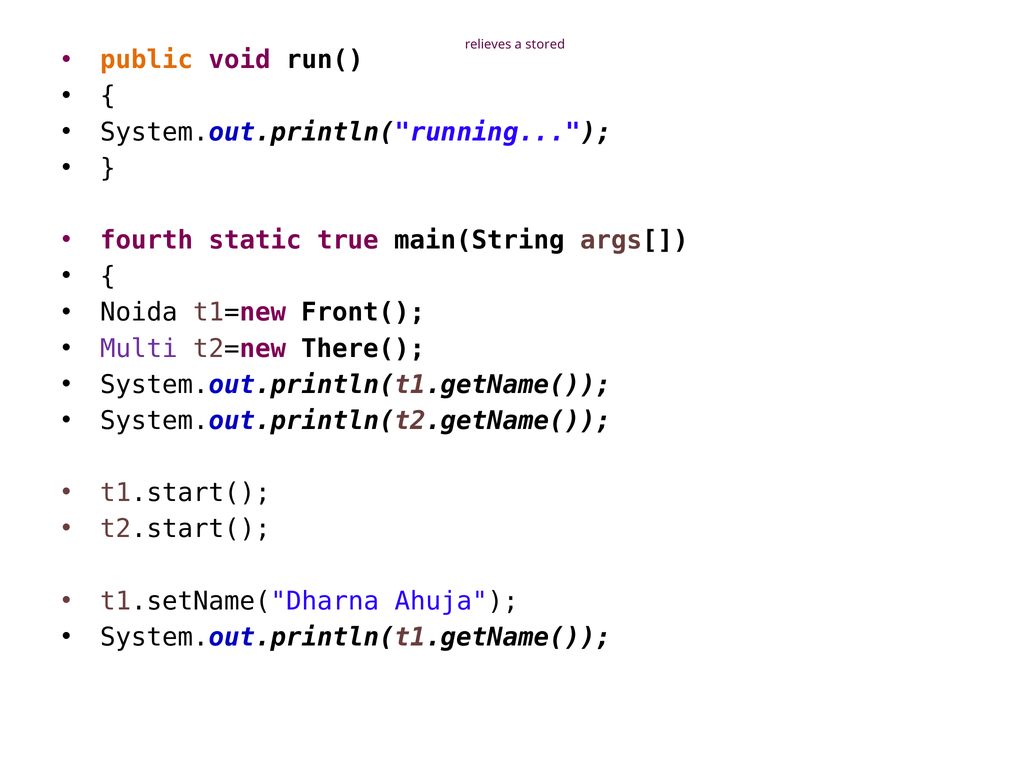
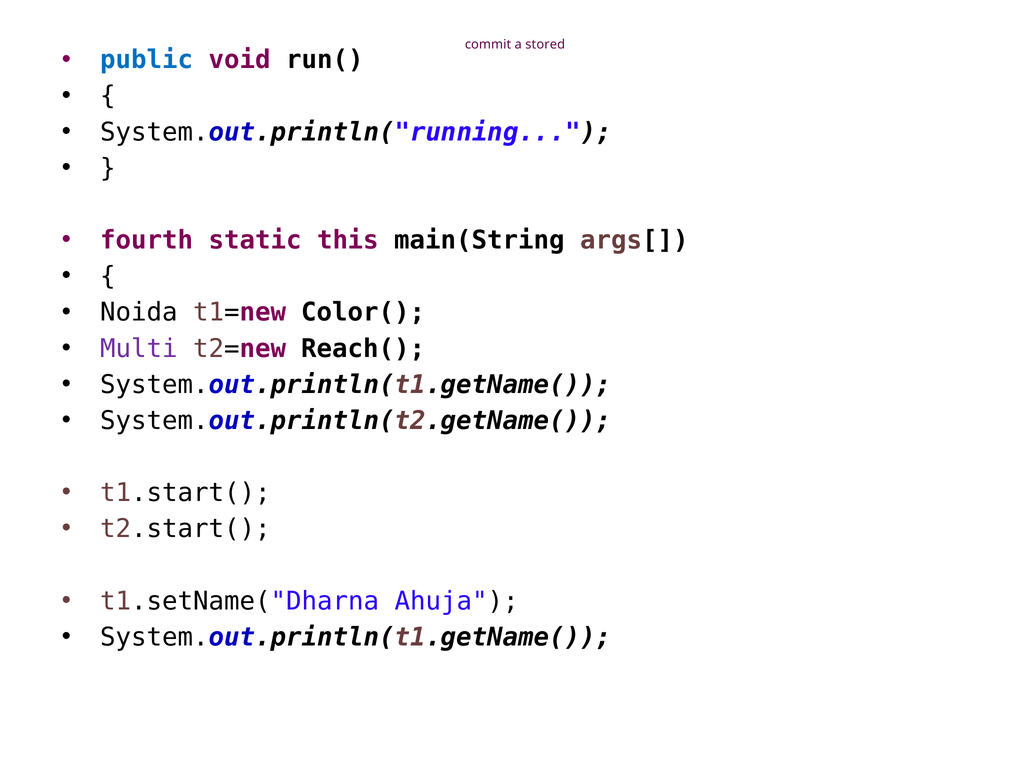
relieves: relieves -> commit (488, 45)
public colour: orange -> blue (147, 60)
true: true -> this (348, 240)
Front(: Front( -> Color( (363, 312)
There(: There( -> Reach( (363, 348)
